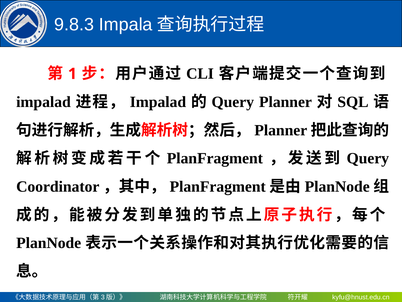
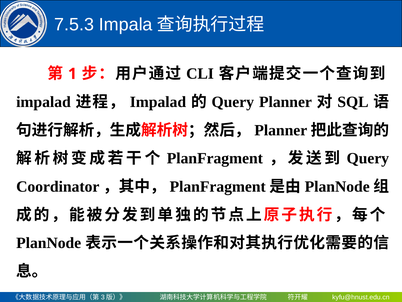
9.8.3: 9.8.3 -> 7.5.3 (74, 25)
